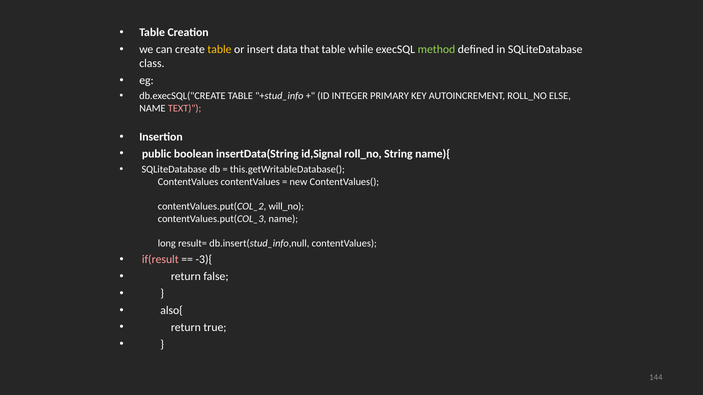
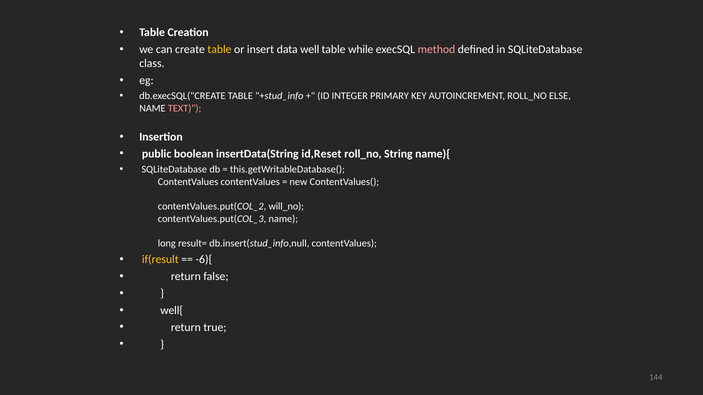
that: that -> well (310, 49)
method colour: light green -> pink (436, 49)
id,Signal: id,Signal -> id,Reset (321, 154)
if(result colour: pink -> yellow (160, 260)
-3){: -3){ -> -6){ (204, 260)
also{: also{ -> well{ (172, 311)
